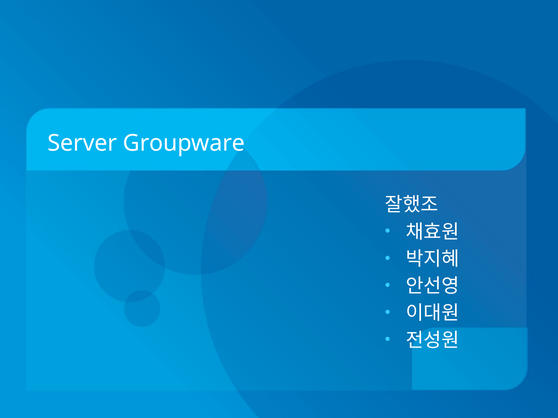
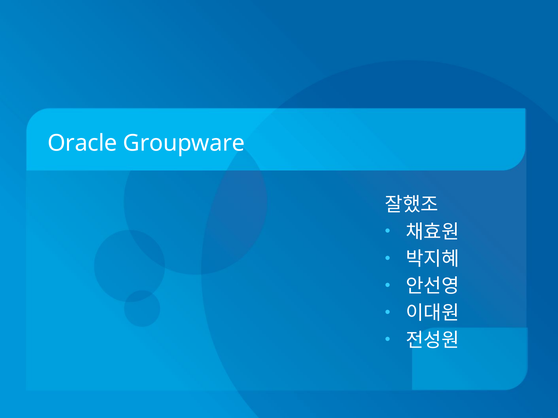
Server: Server -> Oracle (82, 143)
